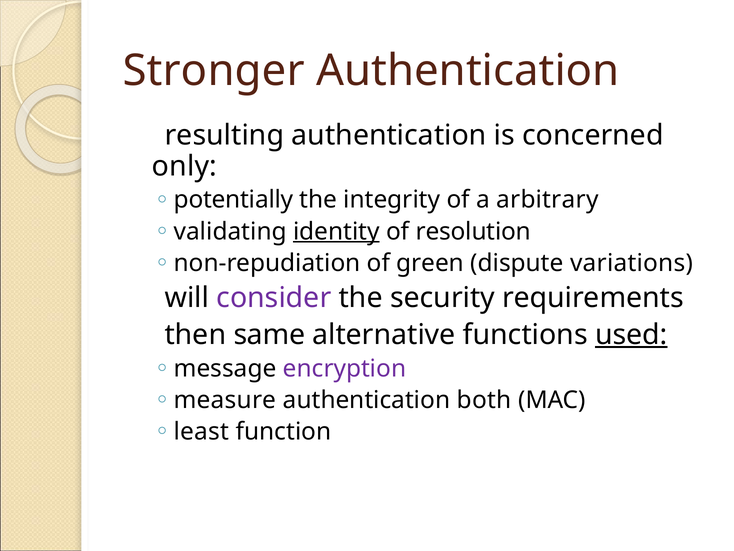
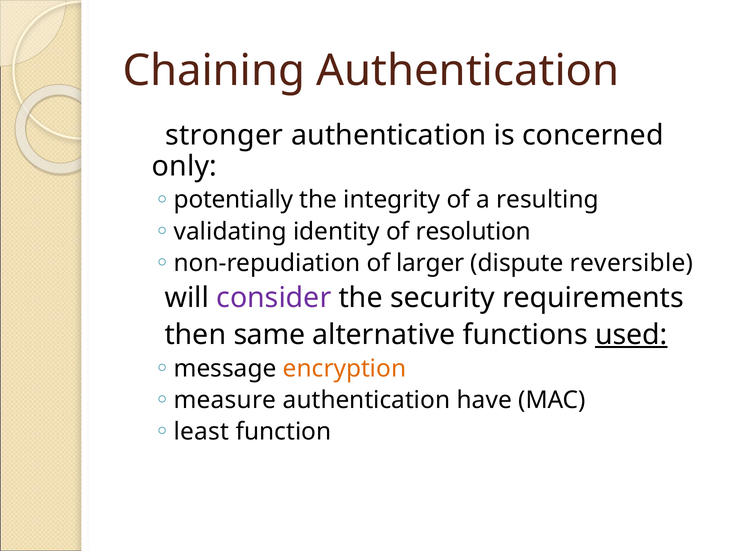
Stronger: Stronger -> Chaining (214, 71)
resulting: resulting -> stronger (224, 135)
arbitrary: arbitrary -> resulting (547, 200)
identity underline: present -> none (336, 231)
green: green -> larger (430, 263)
variations: variations -> reversible (632, 263)
encryption colour: purple -> orange (345, 368)
both: both -> have (484, 400)
